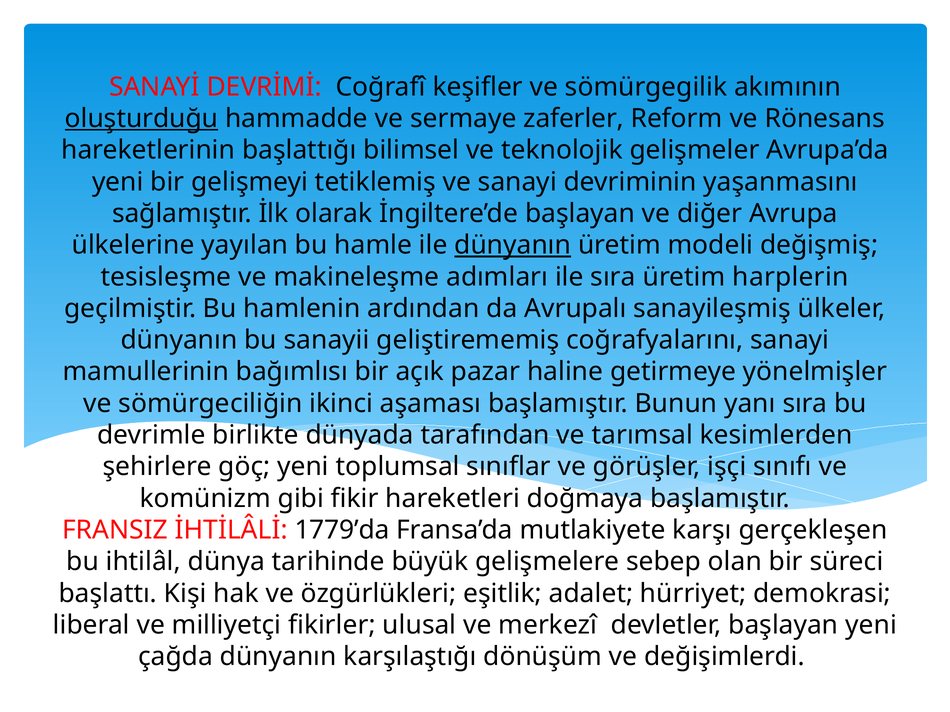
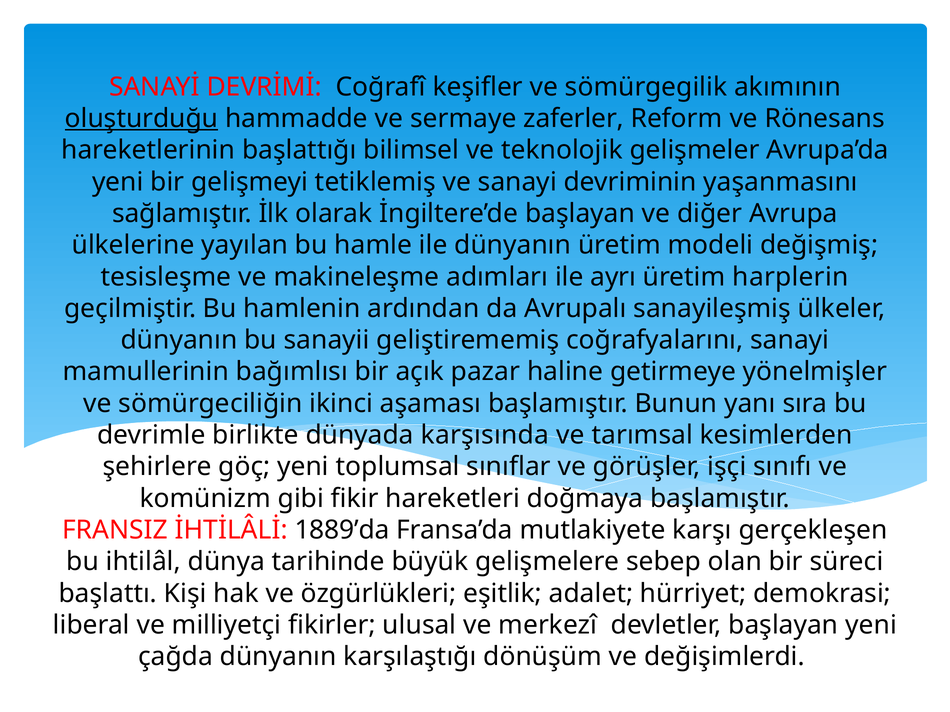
dünyanın underline: present -> none (513, 245)
ile sıra: sıra -> ayrı (613, 277)
tarafından: tarafından -> karşısında (485, 435)
1779’da: 1779’da -> 1889’da (342, 530)
